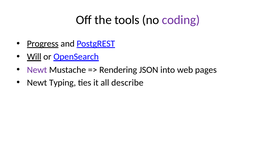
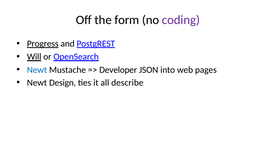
tools: tools -> form (127, 20)
Newt colour: purple -> blue (37, 70)
Rendering: Rendering -> Developer (118, 70)
Typing: Typing -> Design (63, 83)
